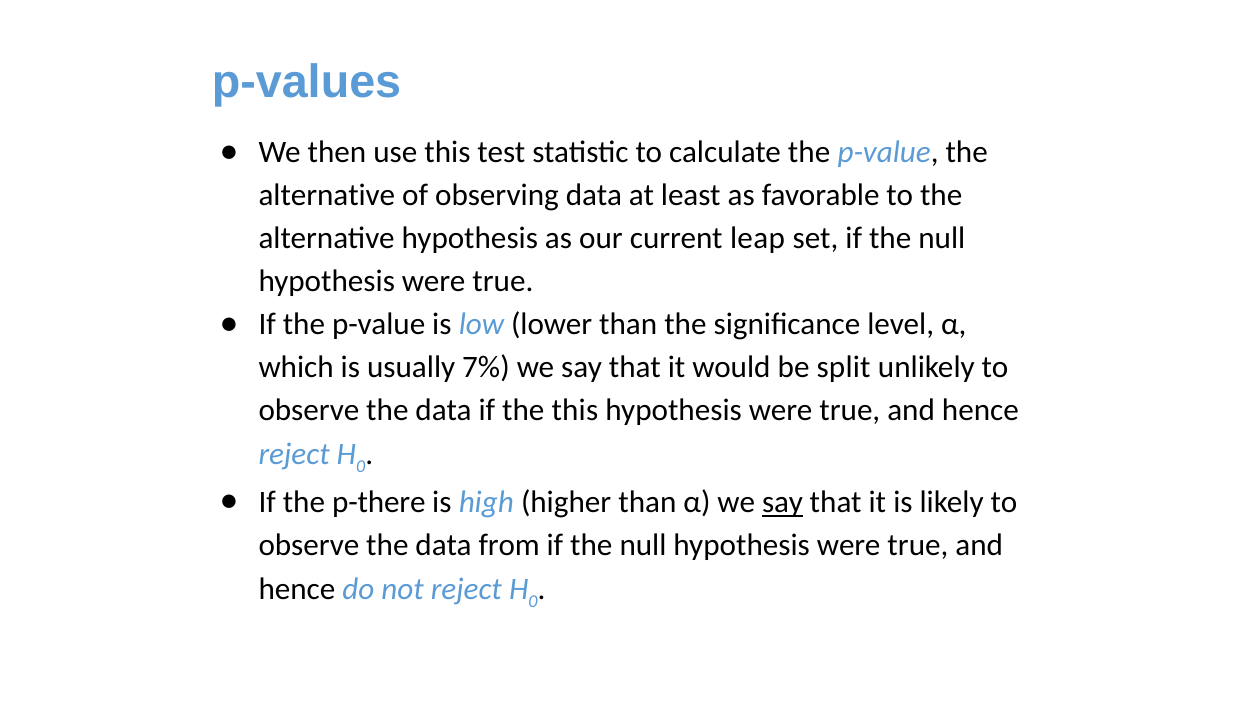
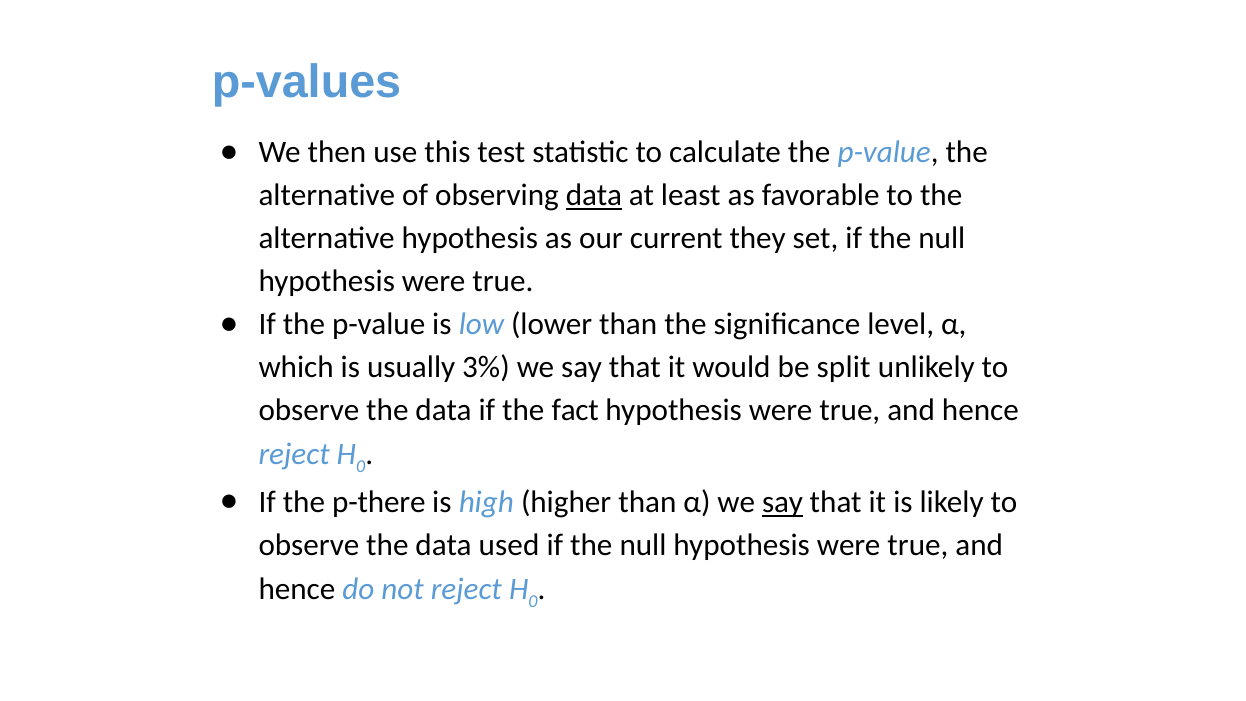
data underline: none -> present (594, 196)
leap: leap -> they (758, 239)
7%: 7% -> 3% (486, 367)
the this: this -> fact (575, 410)
from: from -> used (509, 545)
